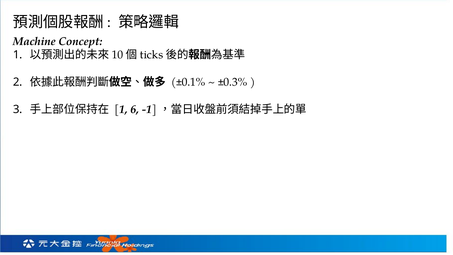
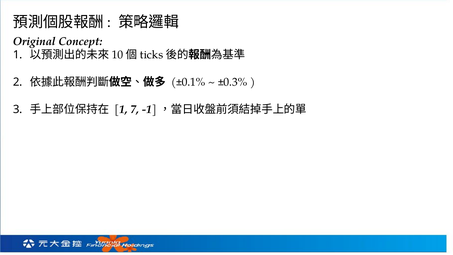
Machine: Machine -> Original (34, 41)
6: 6 -> 7 (135, 109)
